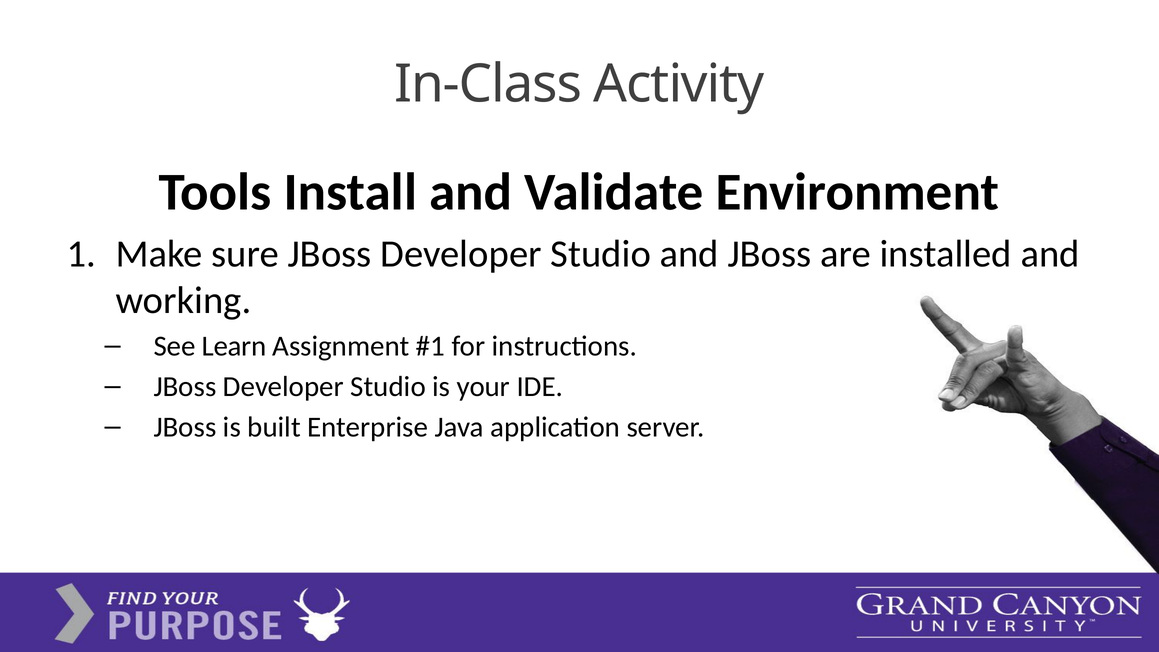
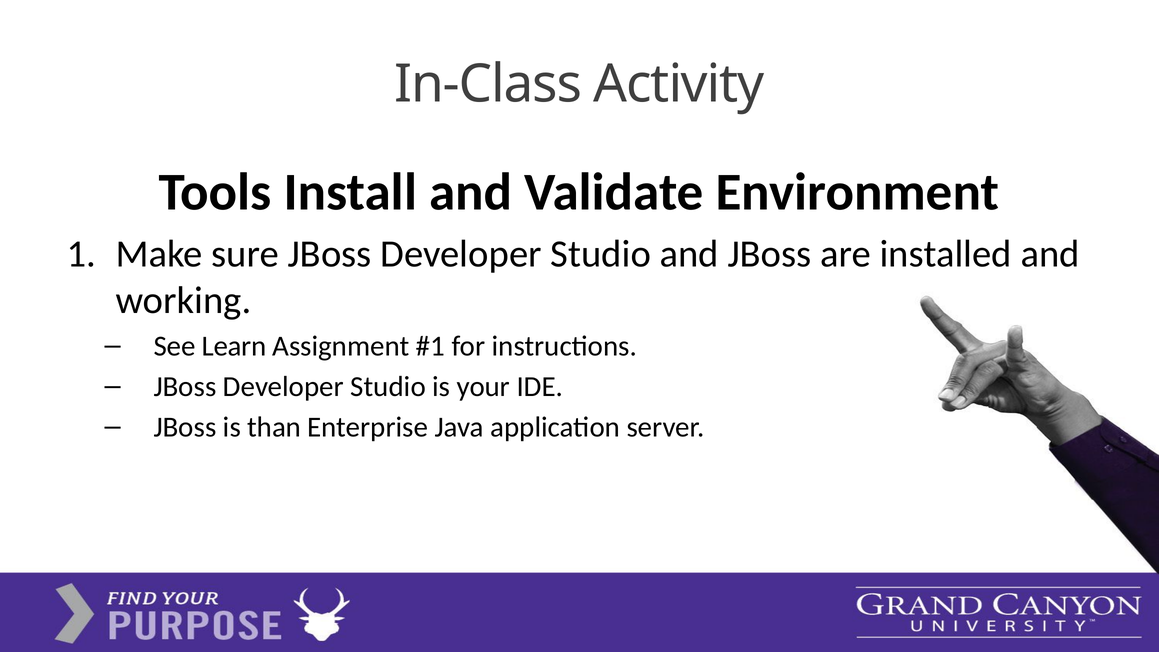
built: built -> than (274, 427)
